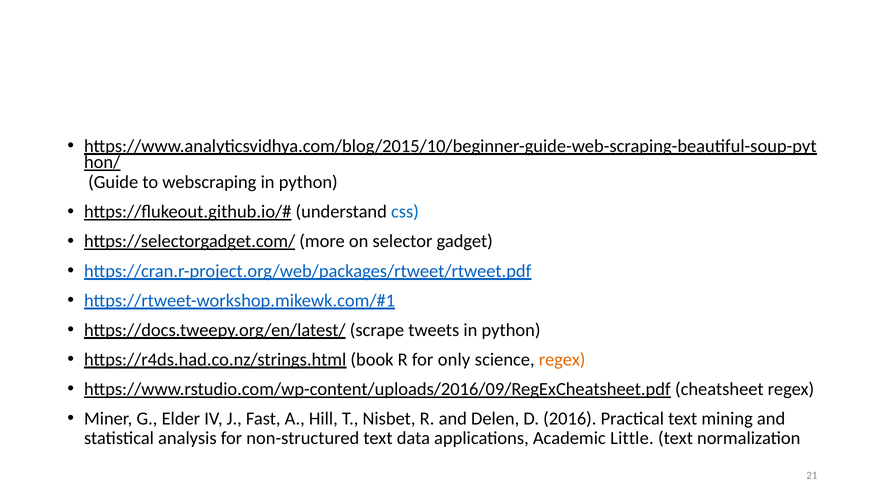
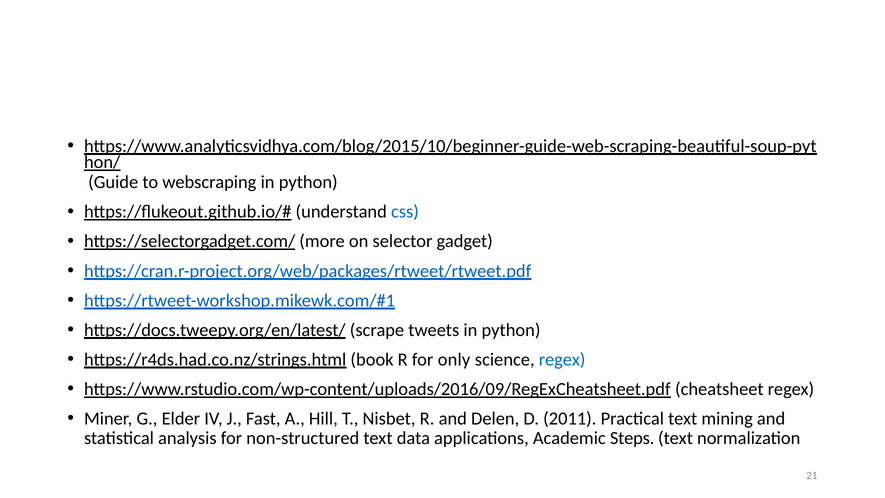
regex colour: orange -> blue (562, 359)
2016: 2016 -> 2011 (570, 418)
Little: Little -> Steps (632, 438)
